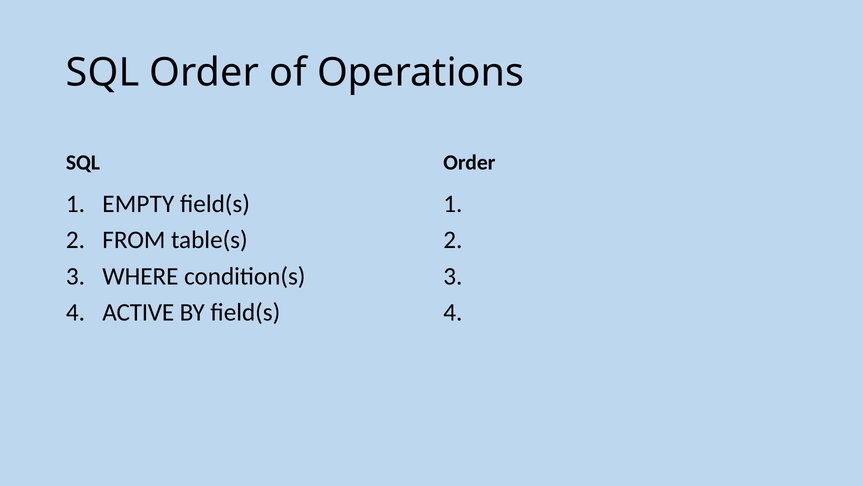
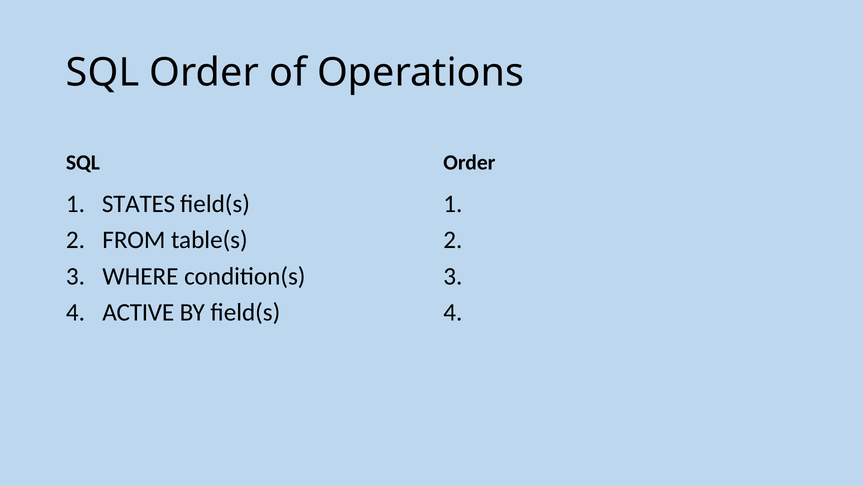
EMPTY: EMPTY -> STATES (139, 203)
